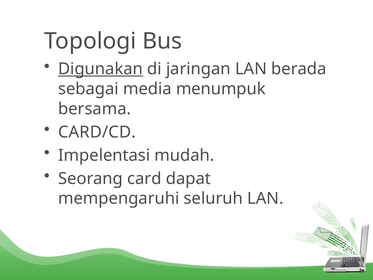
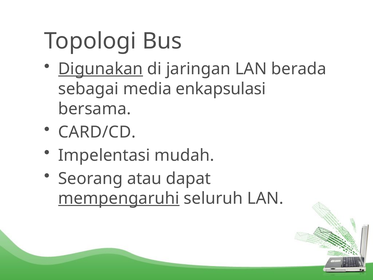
menumpuk: menumpuk -> enkapsulasi (221, 89)
card: card -> atau (144, 178)
mempengaruhi underline: none -> present (119, 198)
